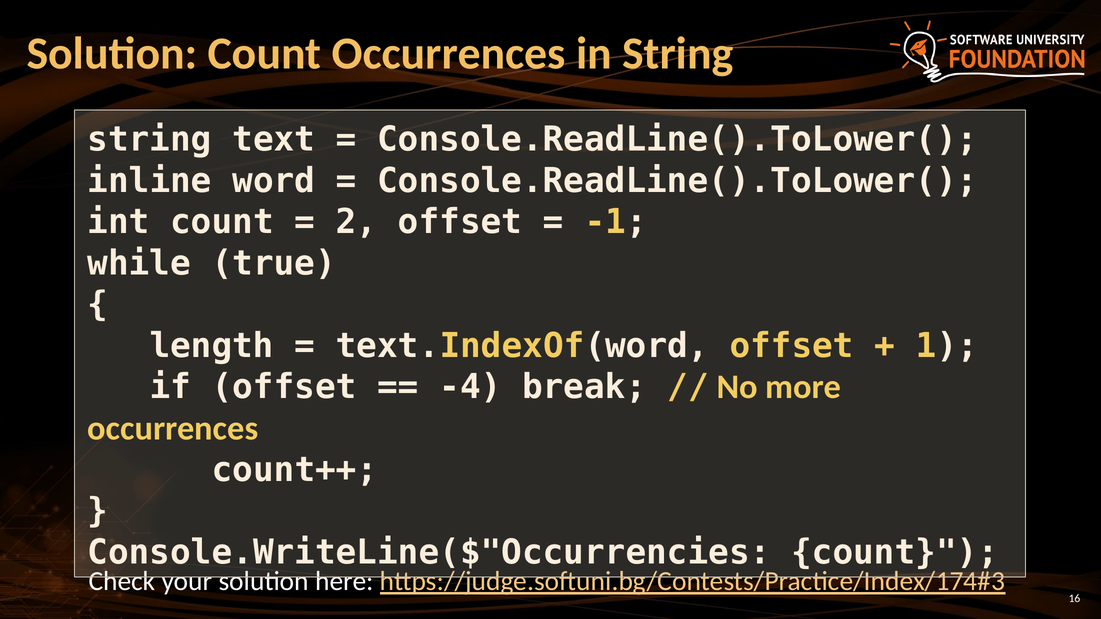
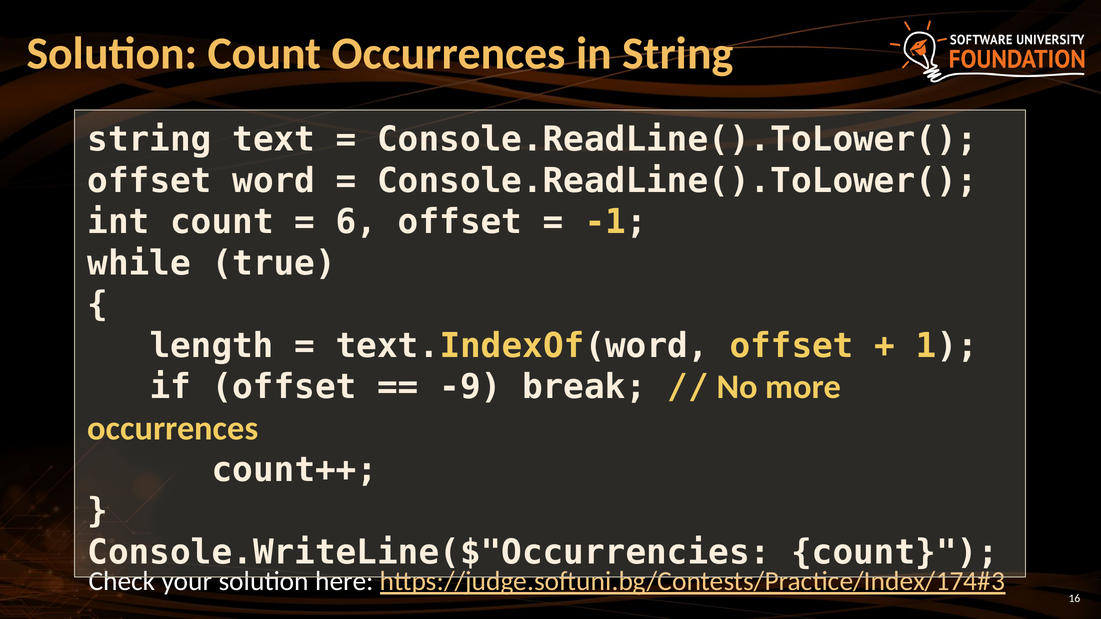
inline: inline -> offset (150, 181)
2: 2 -> 6 (357, 222)
-4: -4 -> -9 (470, 387)
